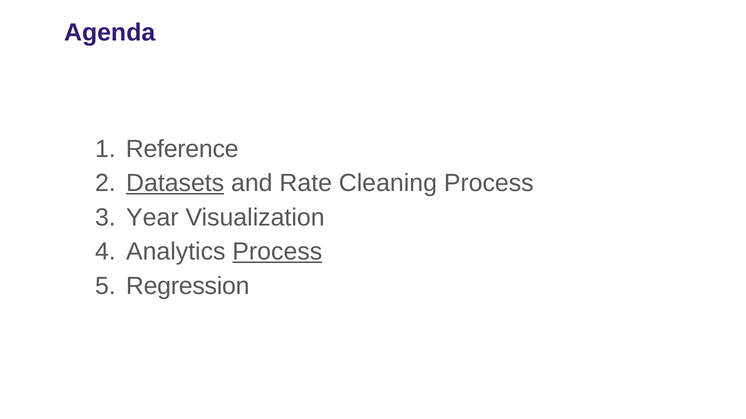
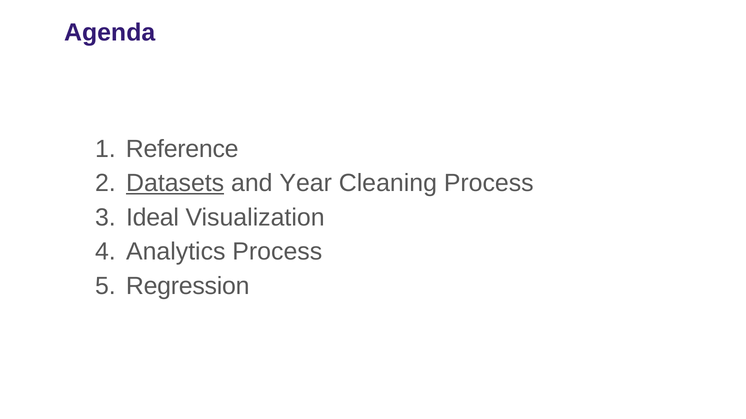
Rate: Rate -> Year (306, 184)
Year: Year -> Ideal (152, 218)
Process underline: present -> none (277, 252)
